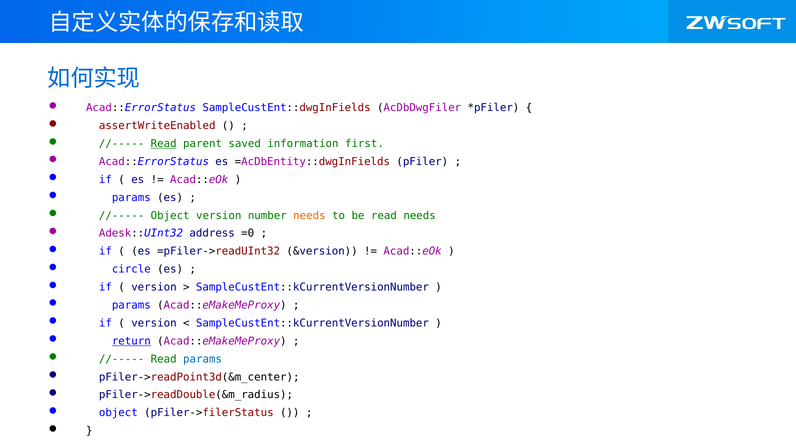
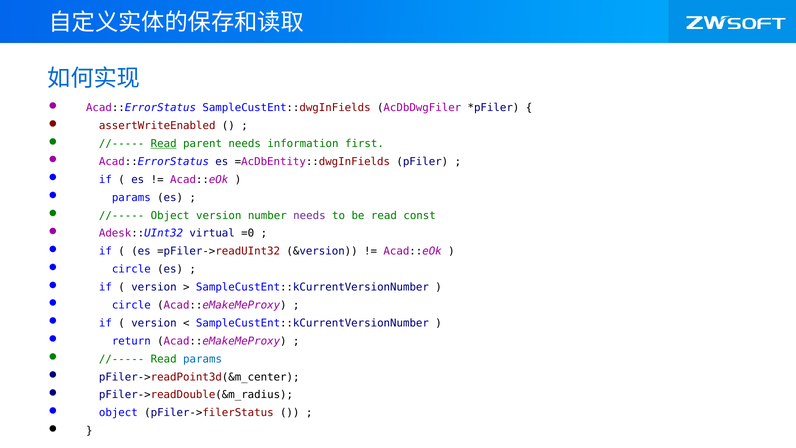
parent saved: saved -> needs (245, 144)
needs colour: orange -> purple (309, 215)
read needs: needs -> const (420, 215)
address: address -> virtual (212, 233)
params: params -> circle (131, 305)
return underline: present -> none (131, 341)
